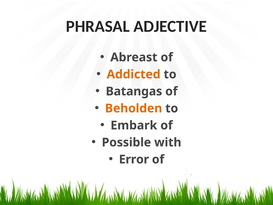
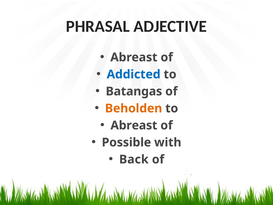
Addicted colour: orange -> blue (134, 74)
Embark: Embark -> Abreast (134, 125)
Error: Error -> Back (134, 159)
